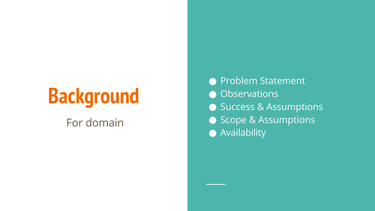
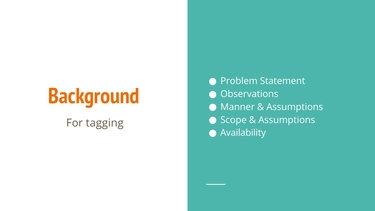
Success: Success -> Manner (238, 107)
domain: domain -> tagging (105, 123)
